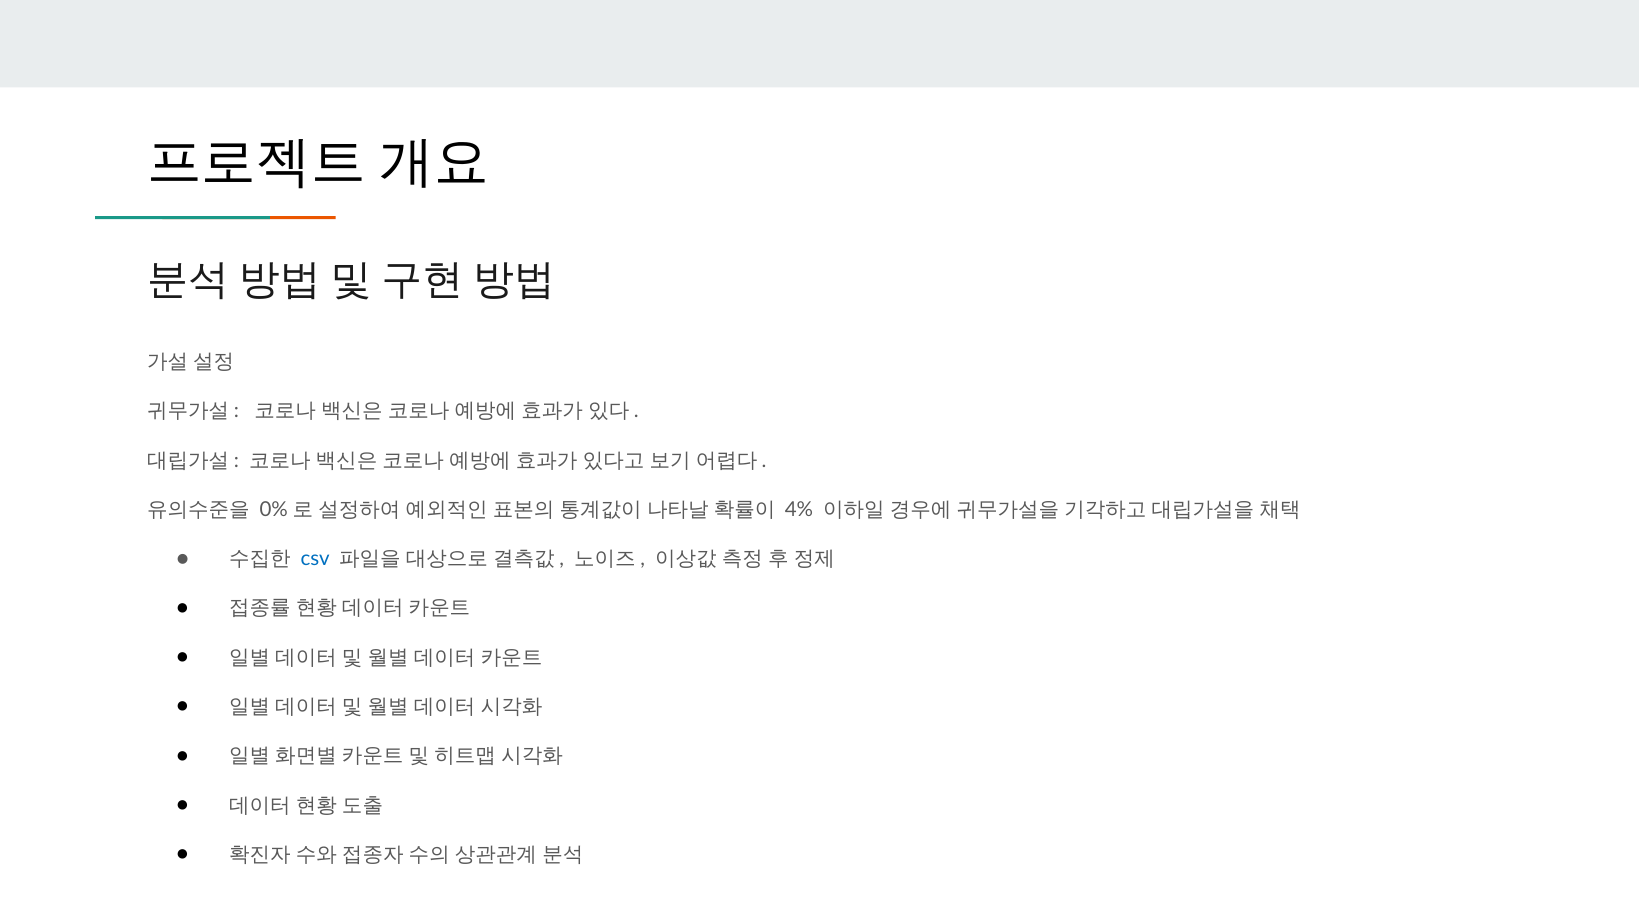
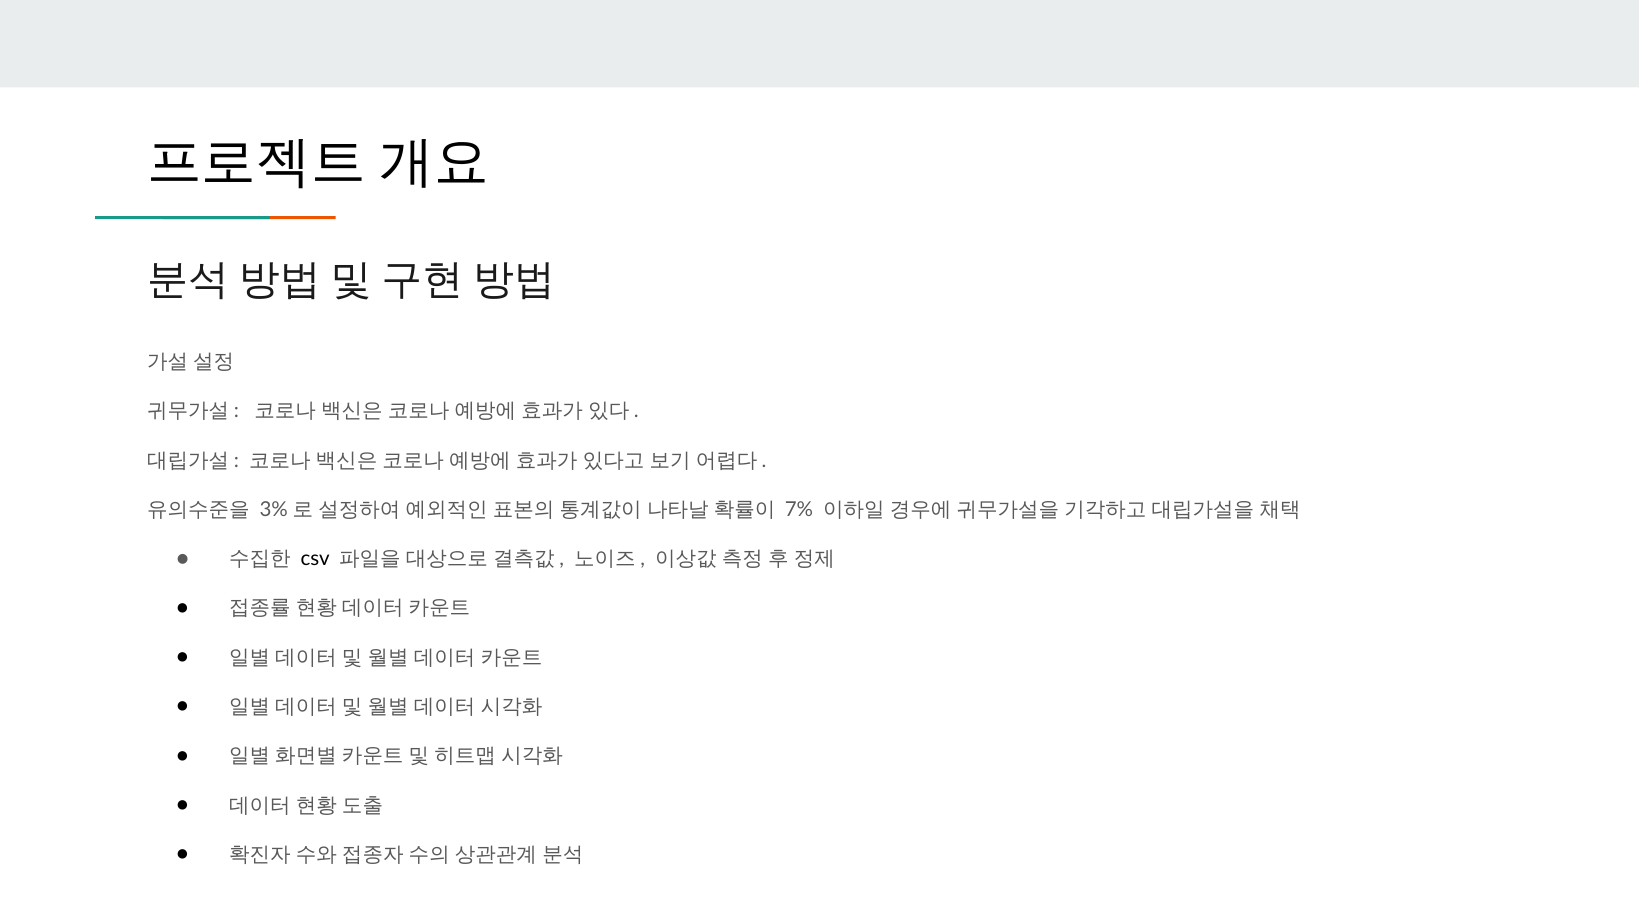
0%: 0% -> 3% (274, 510)
4%: 4% -> 7% (799, 510)
csv colour: blue -> black (315, 559)
